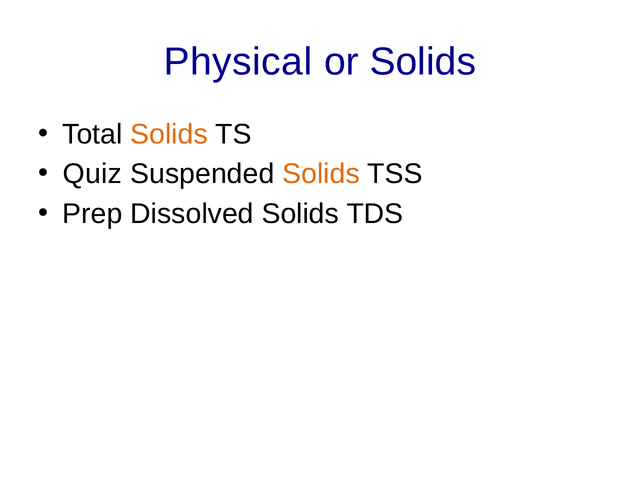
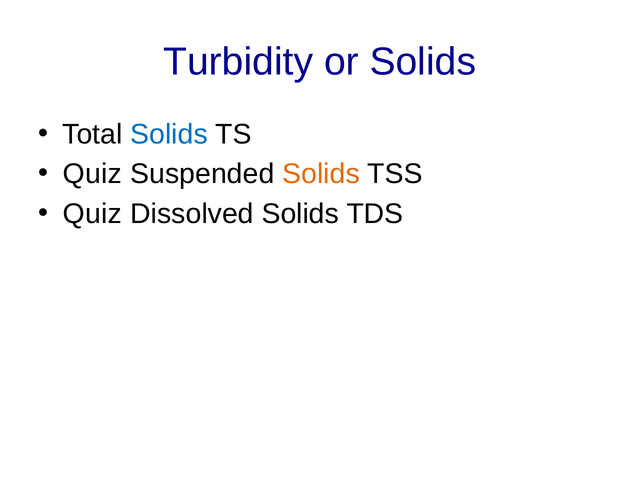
Physical: Physical -> Turbidity (238, 62)
Solids colour: orange -> blue (169, 134)
Prep: Prep -> Quiz (92, 214)
